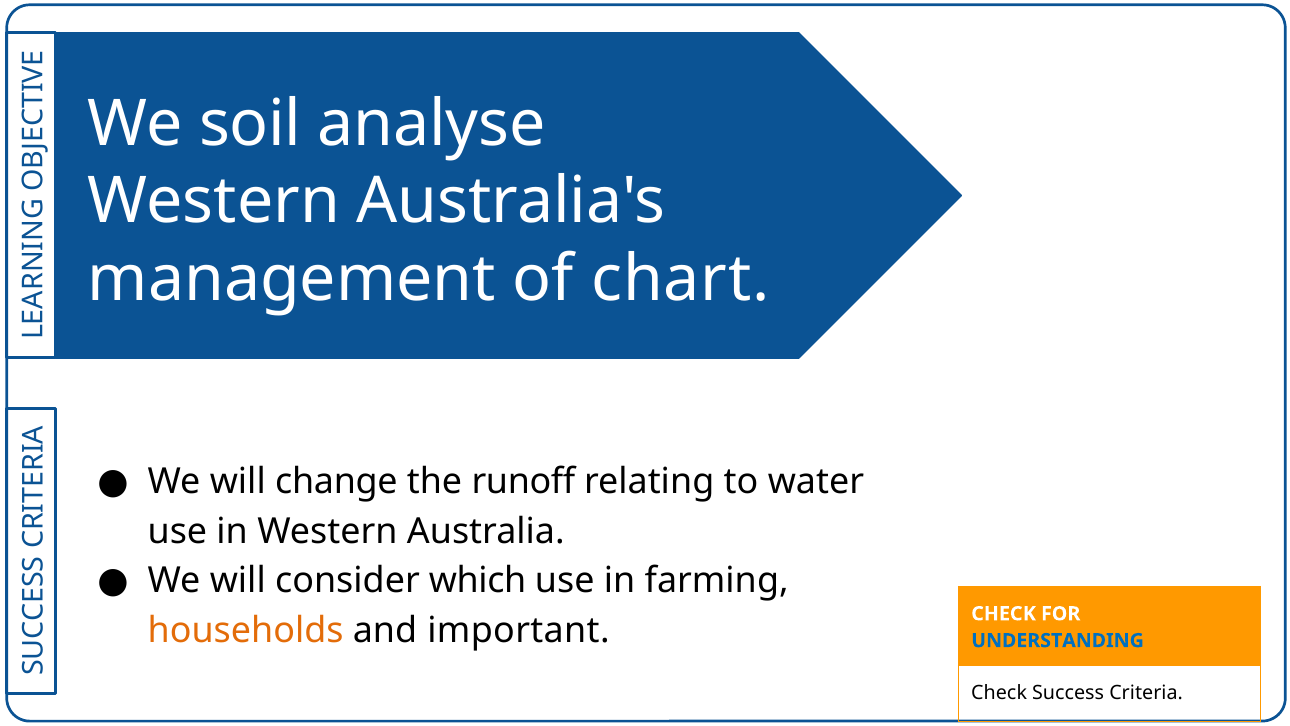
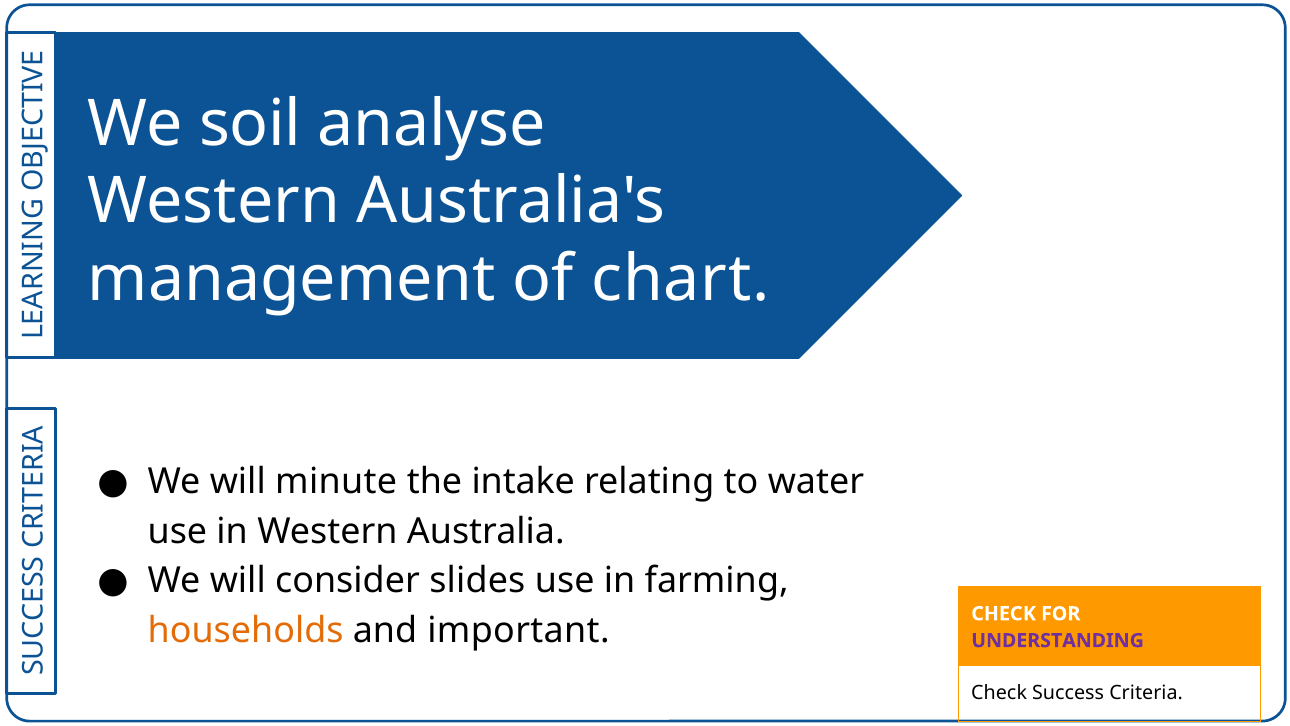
change: change -> minute (336, 481)
runoff: runoff -> intake (523, 481)
which: which -> slides (477, 580)
UNDERSTANDING colour: blue -> purple (1058, 640)
